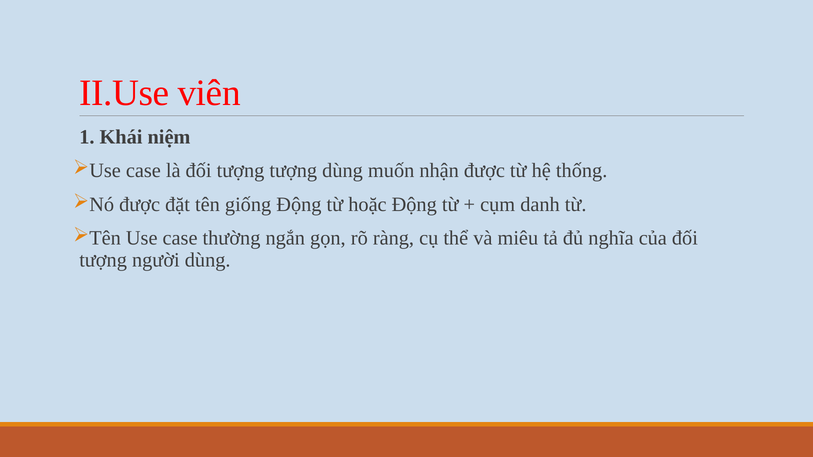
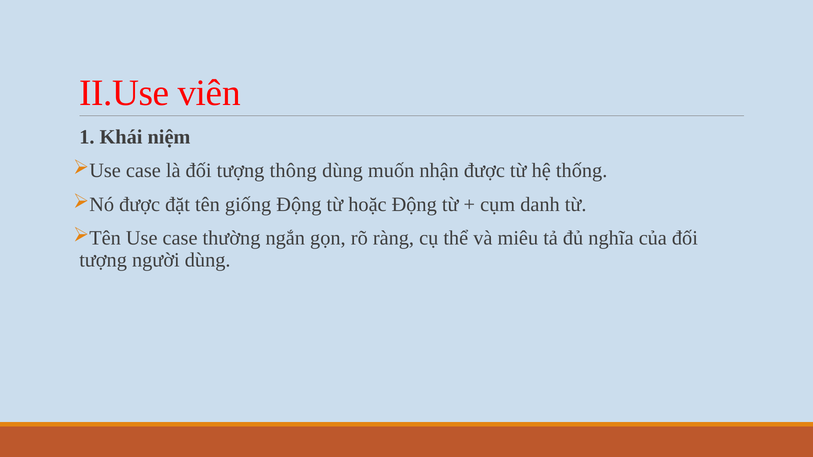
tượng tượng: tượng -> thông (293, 171)
